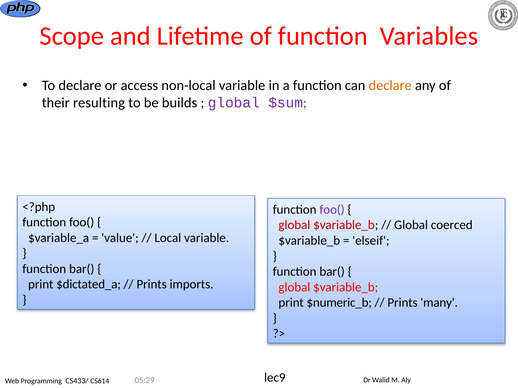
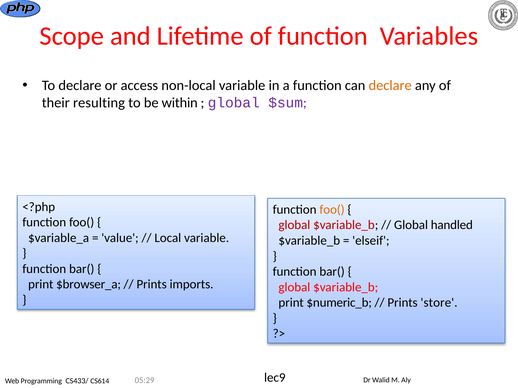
builds: builds -> within (180, 103)
foo( colour: purple -> orange (332, 210)
coerced: coerced -> handled (452, 225)
$dictated_a: $dictated_a -> $browser_a (89, 285)
many: many -> store (439, 303)
